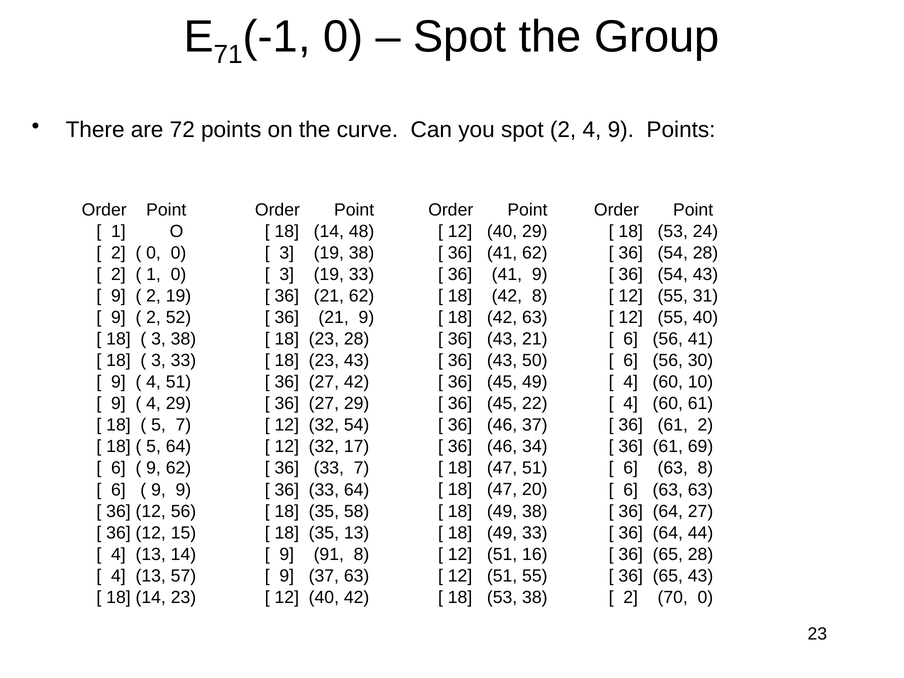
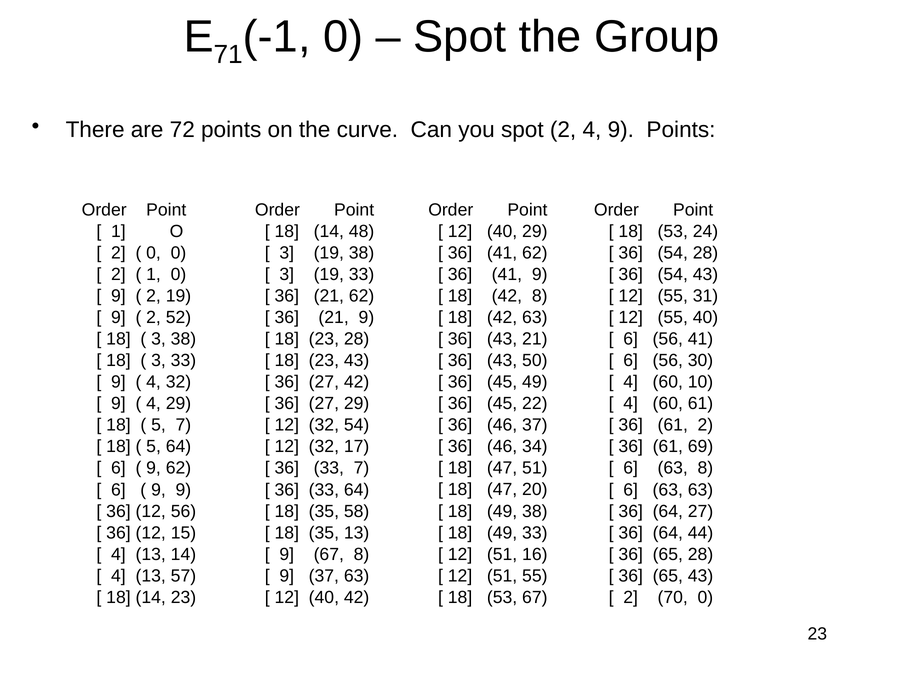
4 51: 51 -> 32 (178, 382)
9 91: 91 -> 67 (329, 554)
53 38: 38 -> 67 (535, 597)
